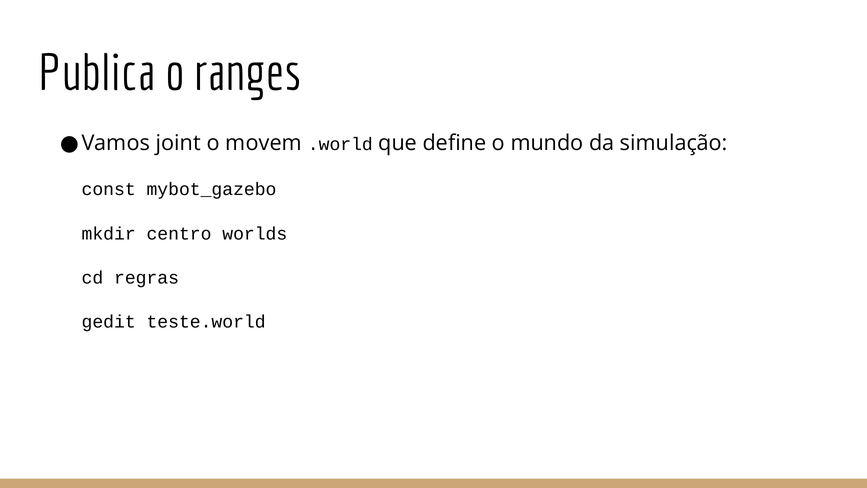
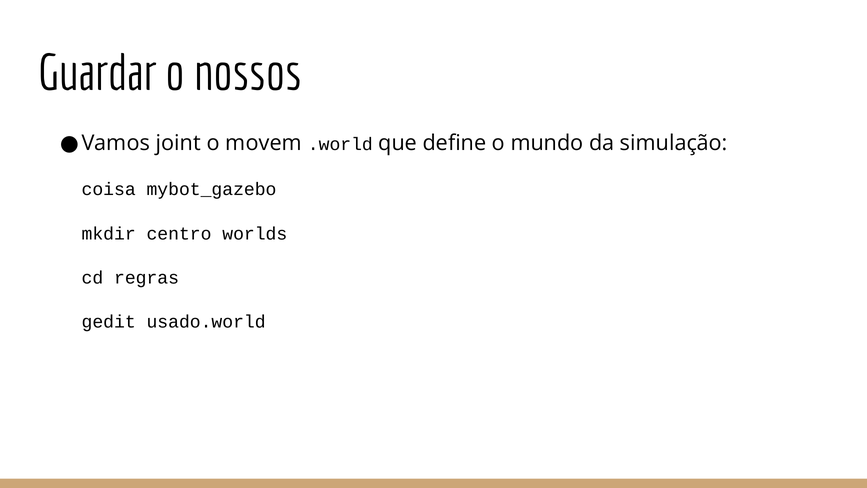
Publica: Publica -> Guardar (97, 73)
ranges: ranges -> nossos (248, 73)
const: const -> coisa (109, 189)
teste.world: teste.world -> usado.world (206, 322)
